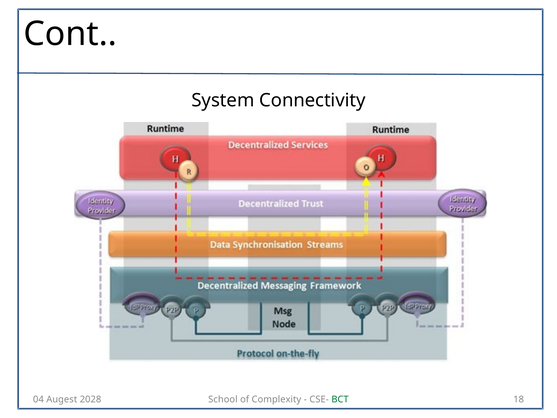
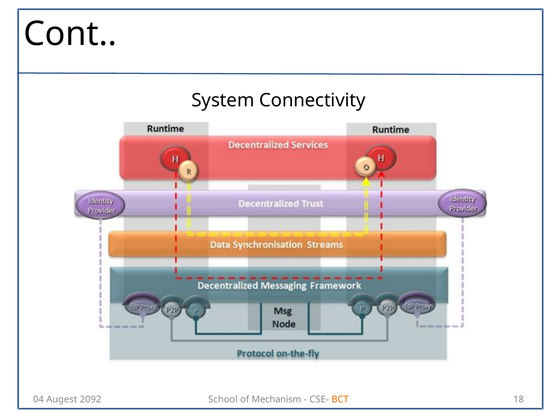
2028: 2028 -> 2092 (91, 399)
Complexity: Complexity -> Mechanism (277, 399)
BCT colour: green -> orange (340, 399)
